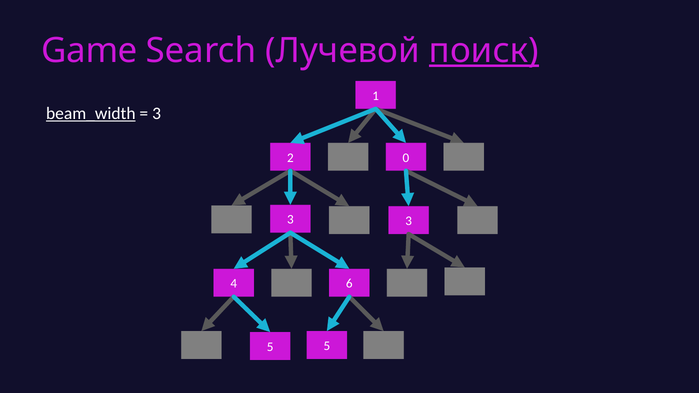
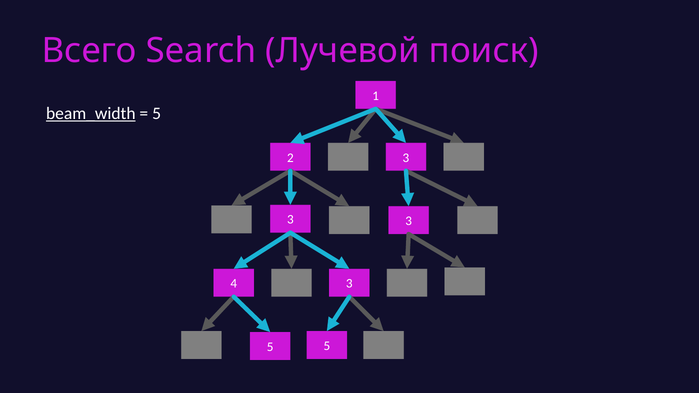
Game: Game -> Всего (89, 51)
поиск underline: present -> none (484, 51)
3: 3 -> 5 (157, 114)
2 0: 0 -> 3 (406, 158)
4 6: 6 -> 3 (349, 284)
